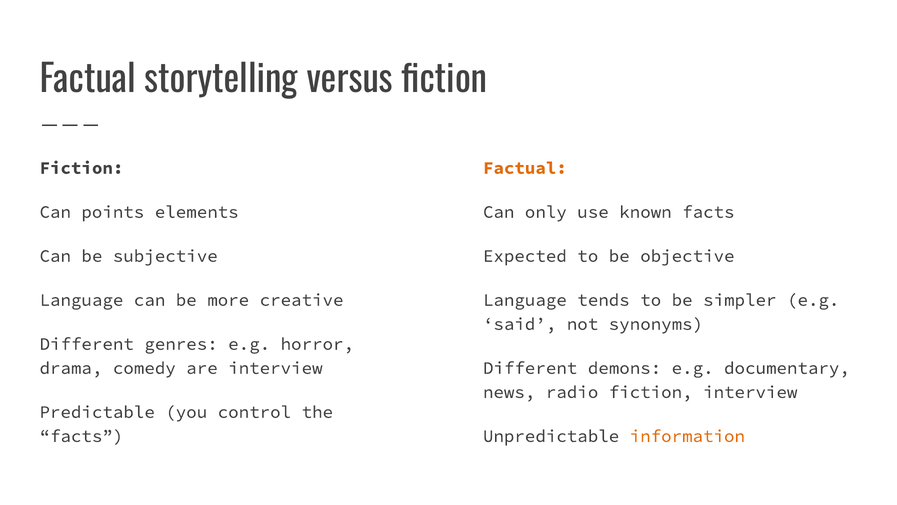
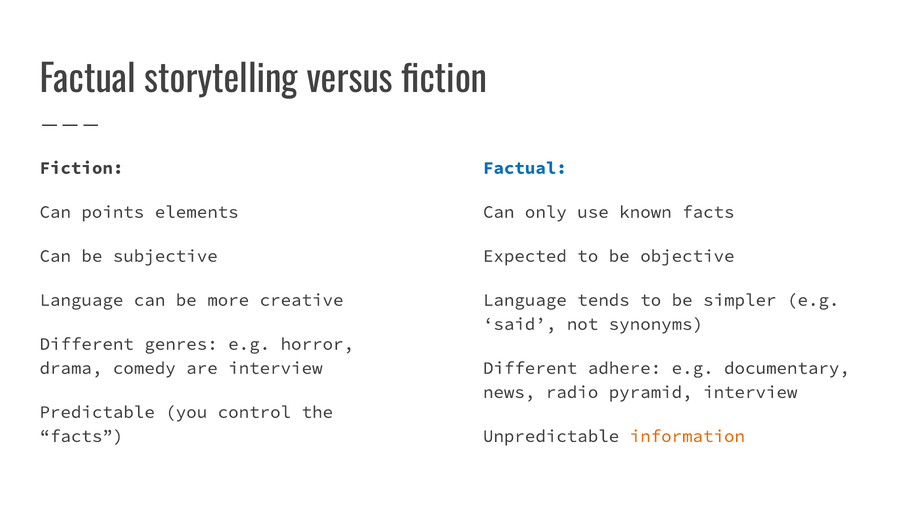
Factual colour: orange -> blue (525, 168)
demons: demons -> adhere (625, 368)
radio fiction: fiction -> pyramid (651, 392)
